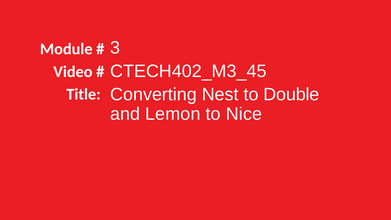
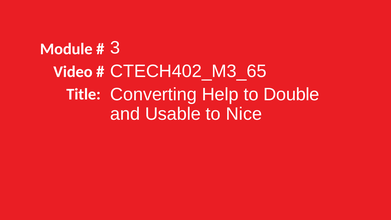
CTECH402_M3_45: CTECH402_M3_45 -> CTECH402_M3_65 (188, 71)
Nest: Nest -> Help (220, 95)
Lemon: Lemon -> Usable (173, 114)
